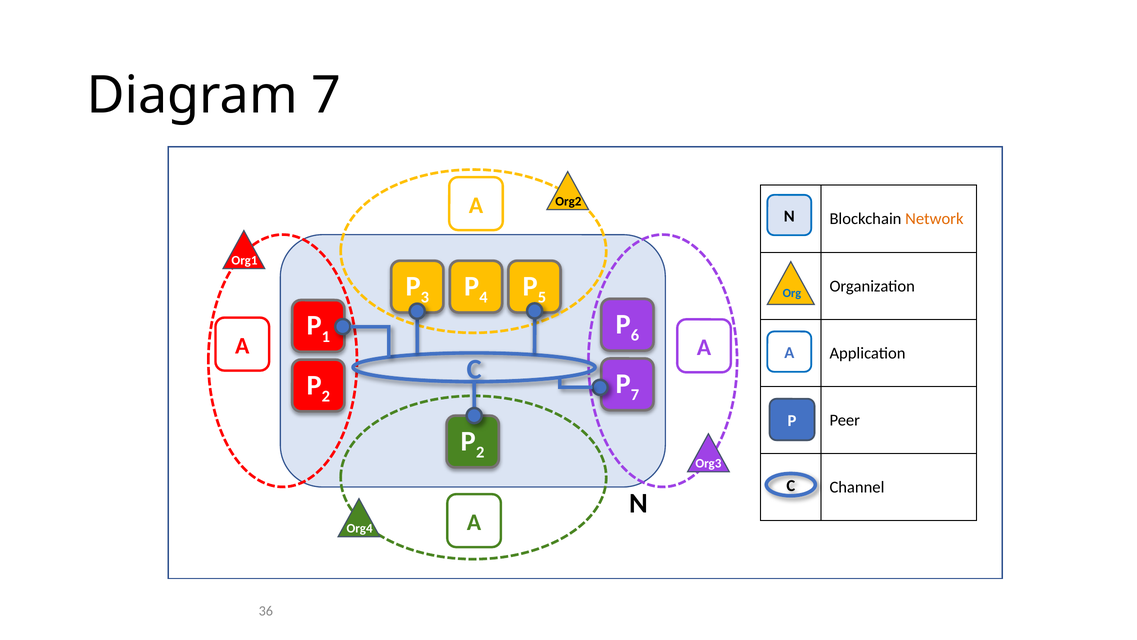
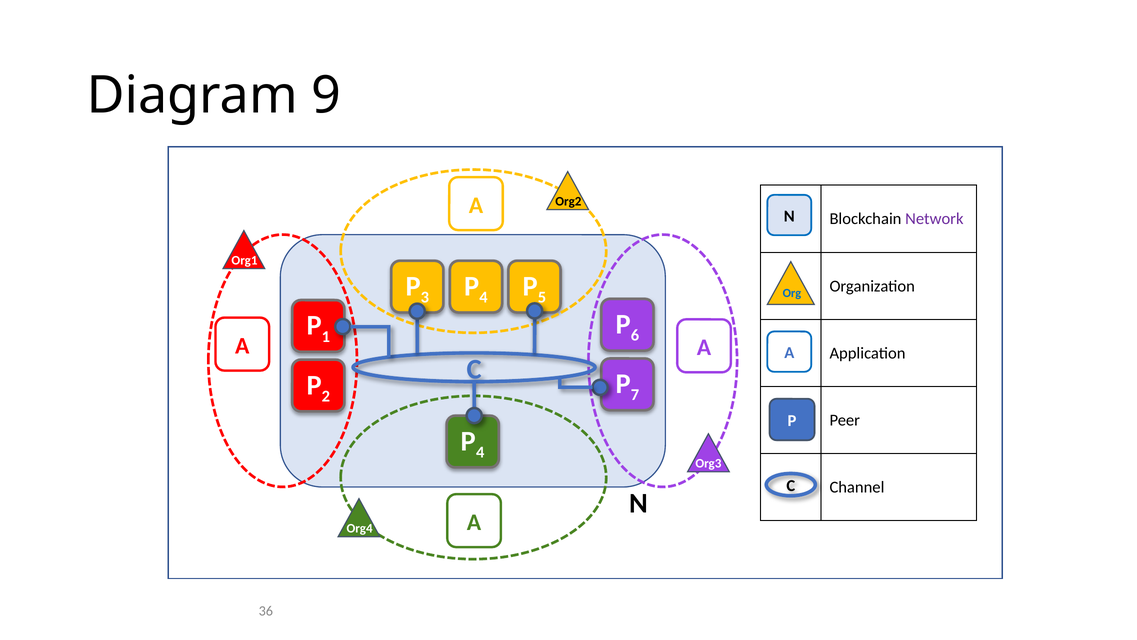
Diagram 7: 7 -> 9 (326, 96)
Network colour: orange -> purple (934, 219)
2: 2 -> 4 (480, 452)
